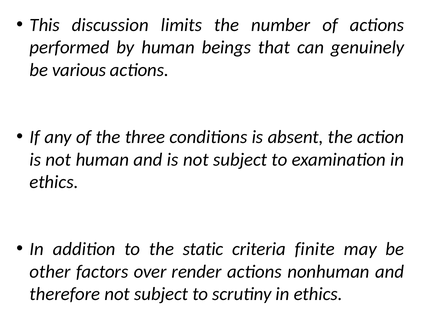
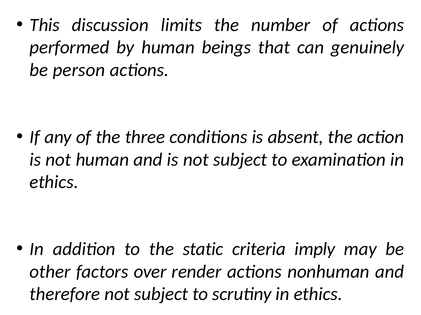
various: various -> person (79, 70)
finite: finite -> imply (315, 250)
